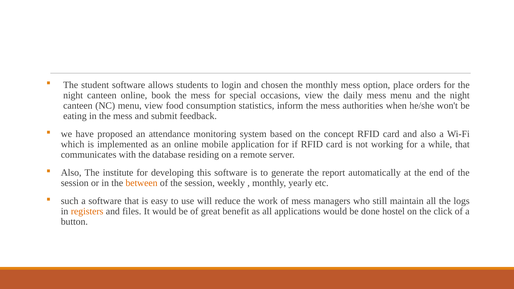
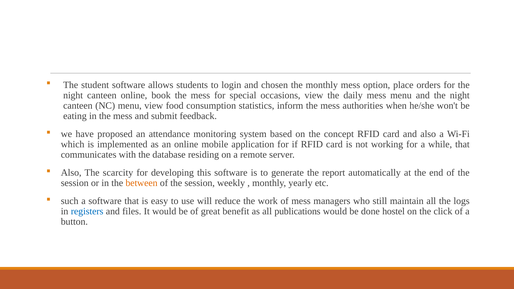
institute: institute -> scarcity (118, 173)
registers colour: orange -> blue (87, 211)
applications: applications -> publications (297, 211)
